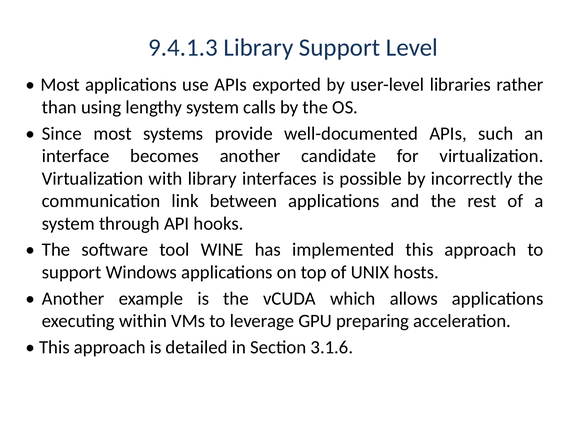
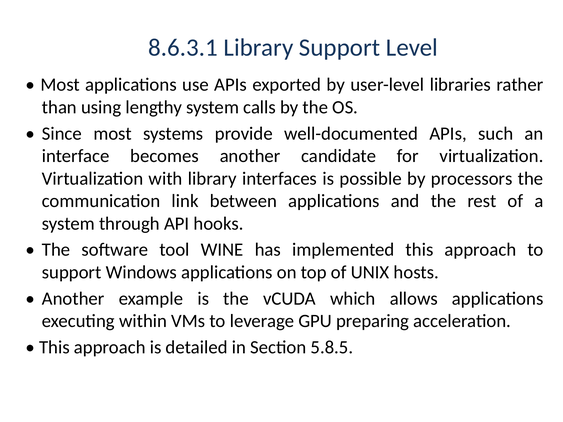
9.4.1.3: 9.4.1.3 -> 8.6.3.1 (183, 48)
incorrectly: incorrectly -> processors (472, 179)
3.1.6: 3.1.6 -> 5.8.5 (332, 348)
